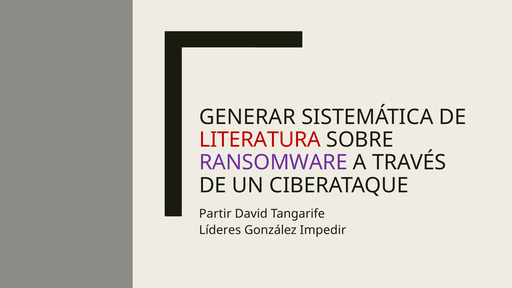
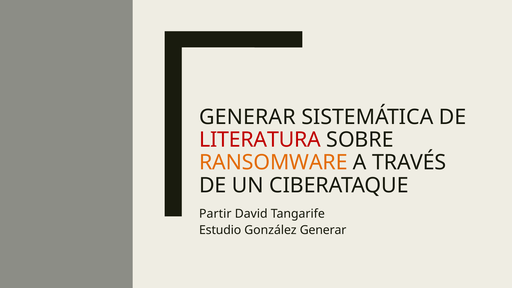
RANSOMWARE colour: purple -> orange (273, 163)
Líderes: Líderes -> Estudio (220, 230)
González Impedir: Impedir -> Generar (323, 230)
